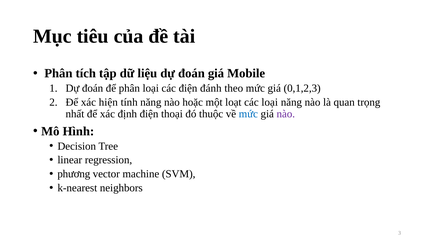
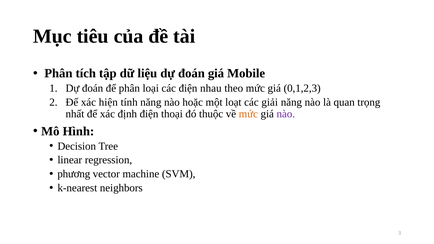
đánh: đánh -> nhau (211, 88)
các loại: loại -> giải (270, 102)
mức colour: blue -> orange (248, 114)
